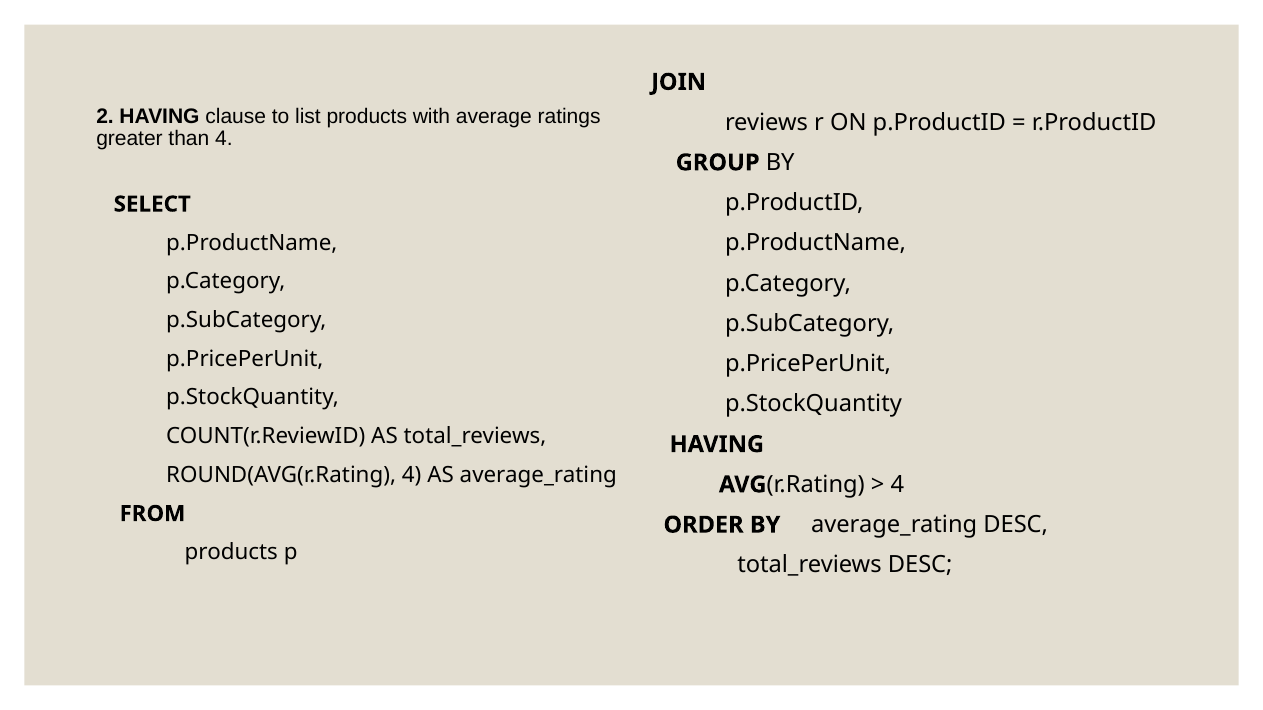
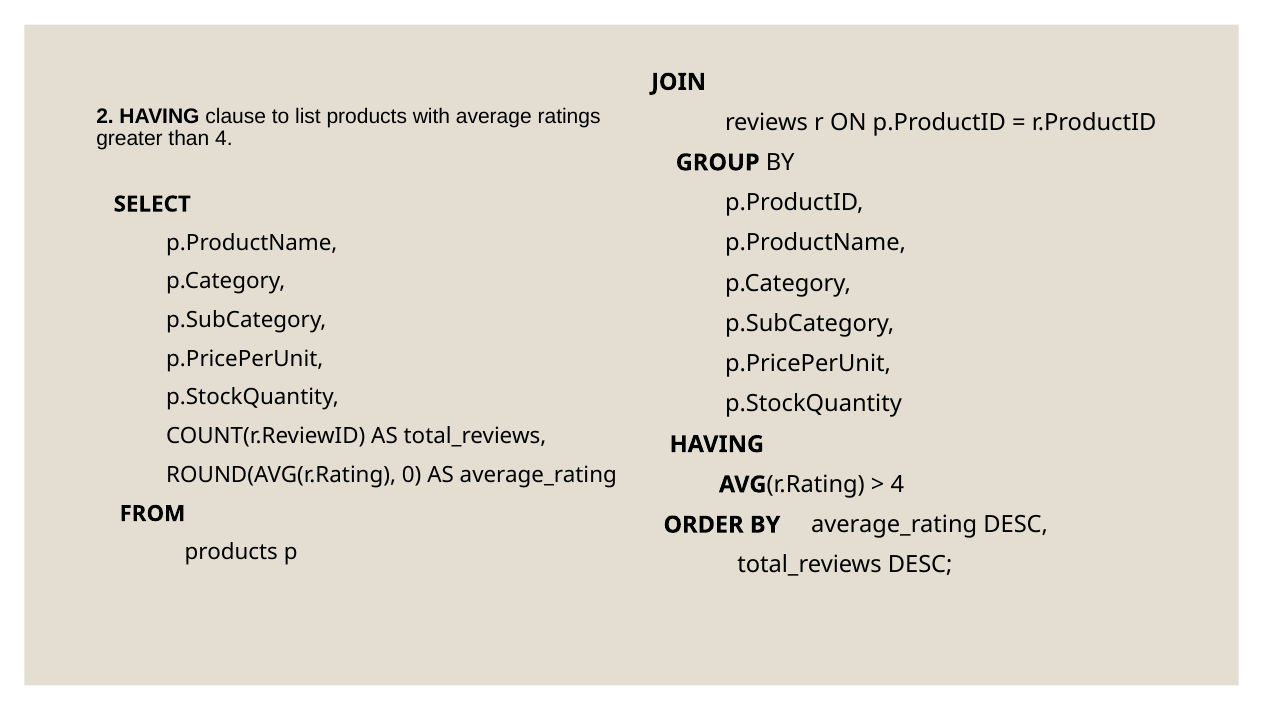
ROUND(AVG(r.Rating 4: 4 -> 0 (412, 475)
